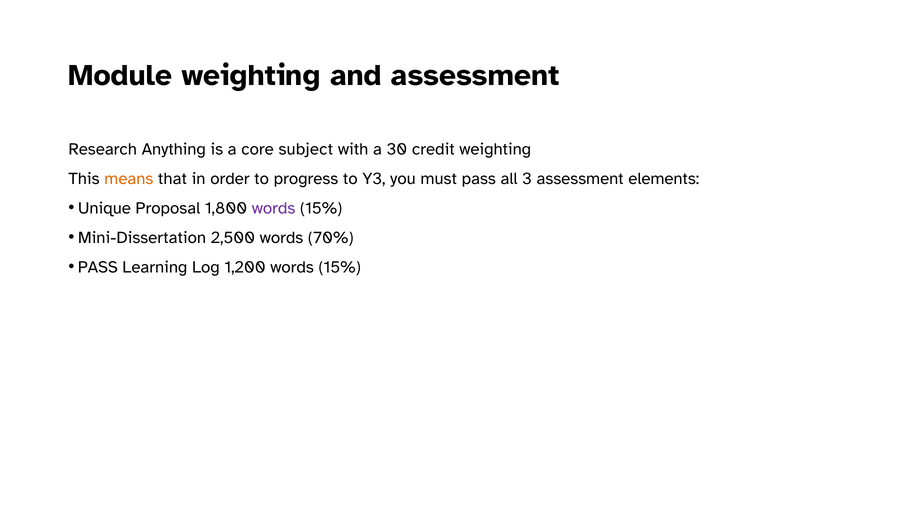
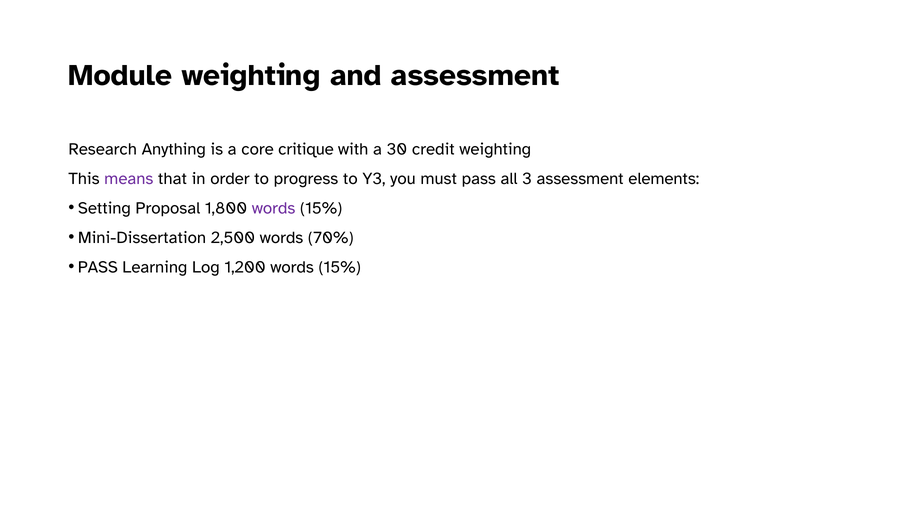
subject: subject -> critique (306, 149)
means colour: orange -> purple (129, 179)
Unique: Unique -> Setting (104, 208)
